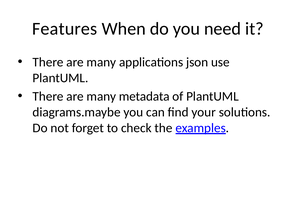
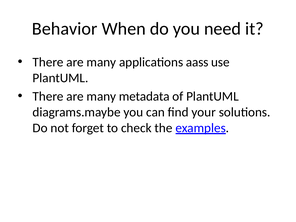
Features: Features -> Behavior (65, 29)
json: json -> aass (197, 62)
